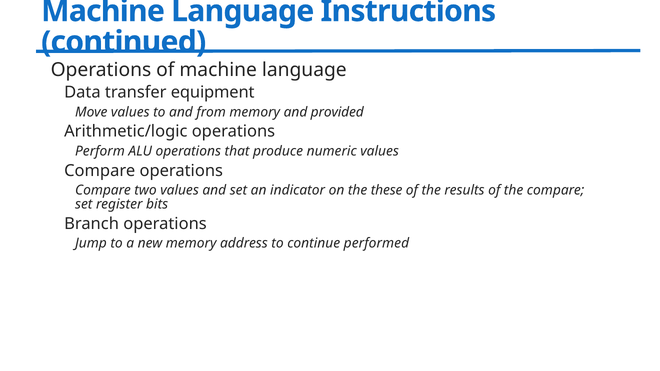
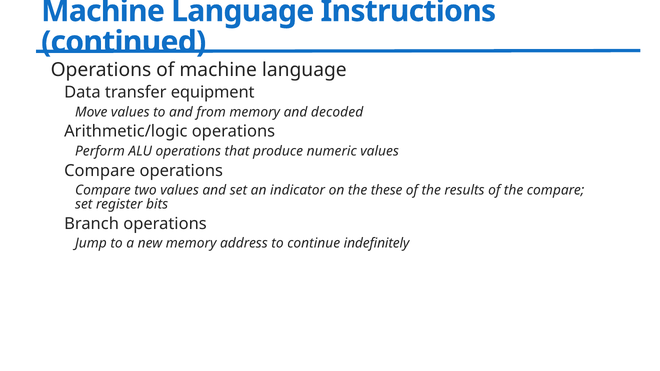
provided: provided -> decoded (337, 112)
performed: performed -> indefinitely (377, 244)
